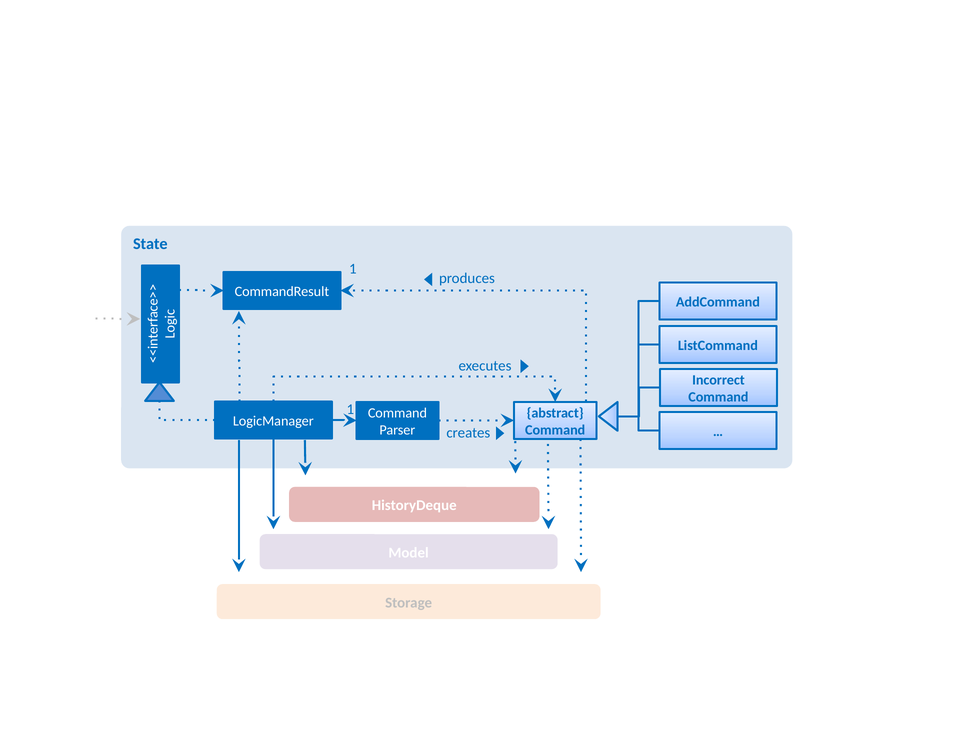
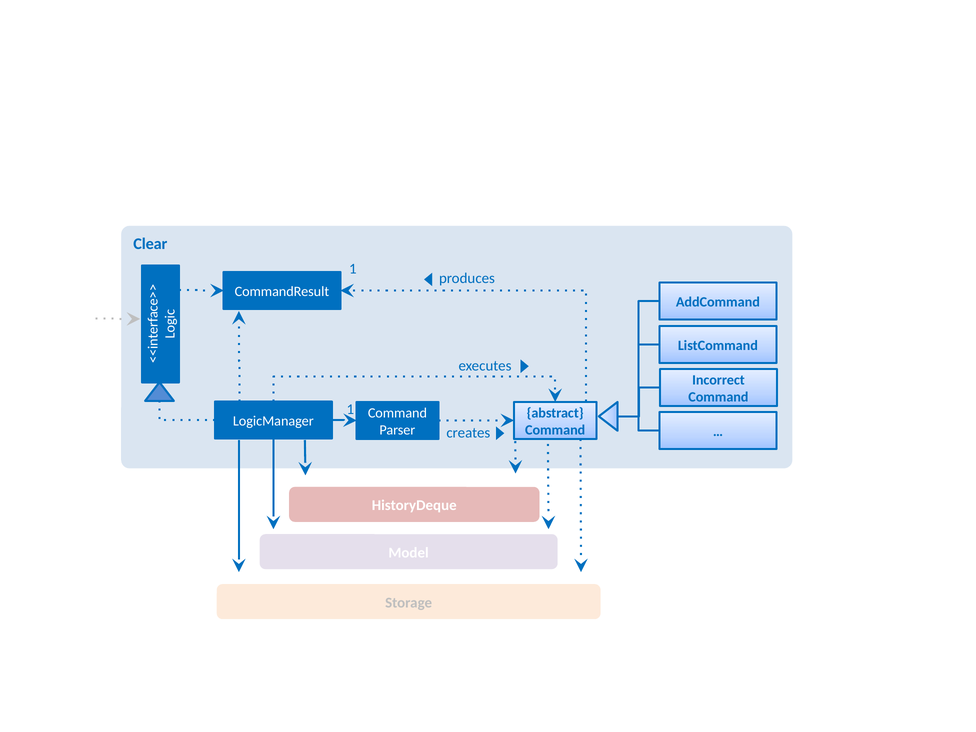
State: State -> Clear (150, 244)
